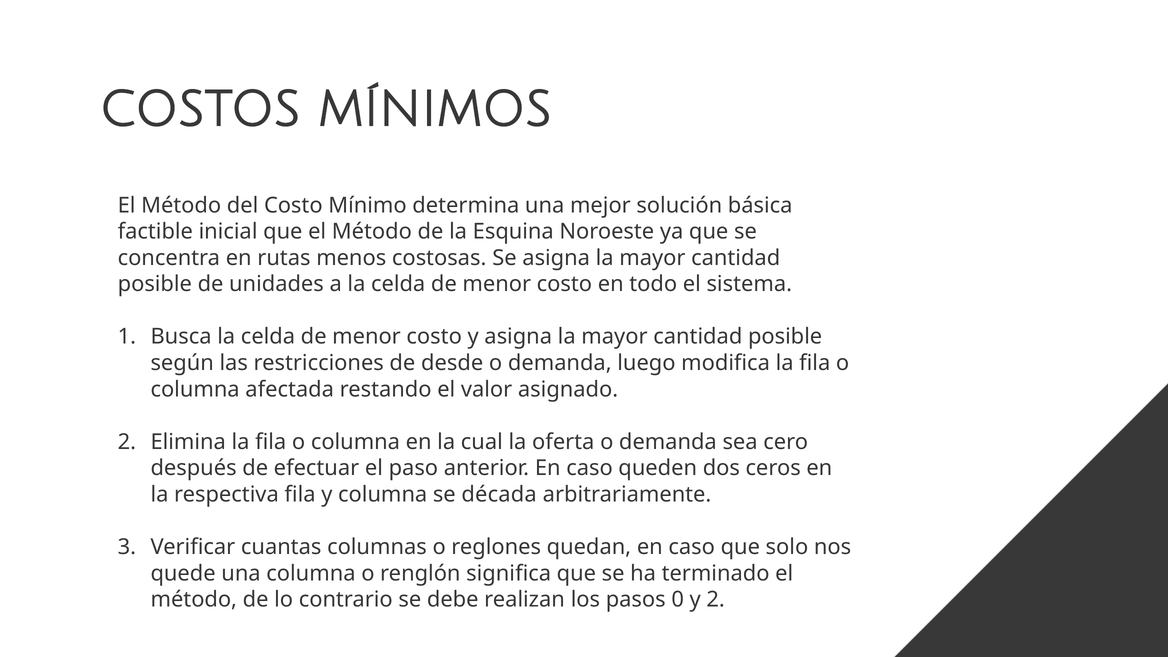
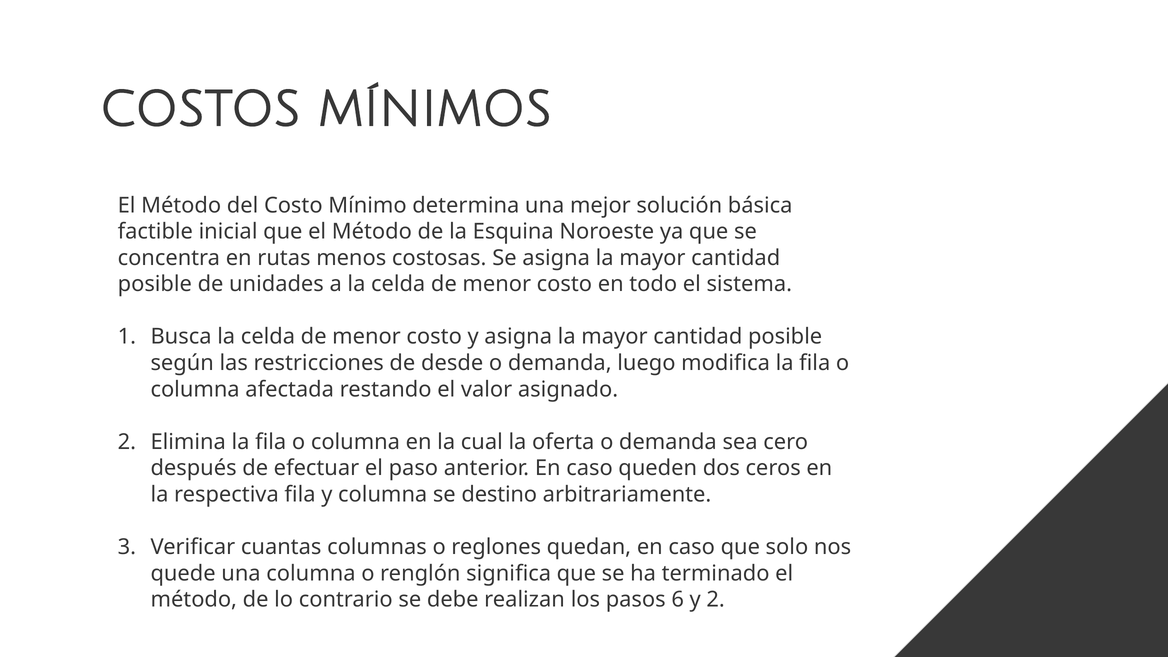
década: década -> destino (499, 494)
0: 0 -> 6 (678, 600)
